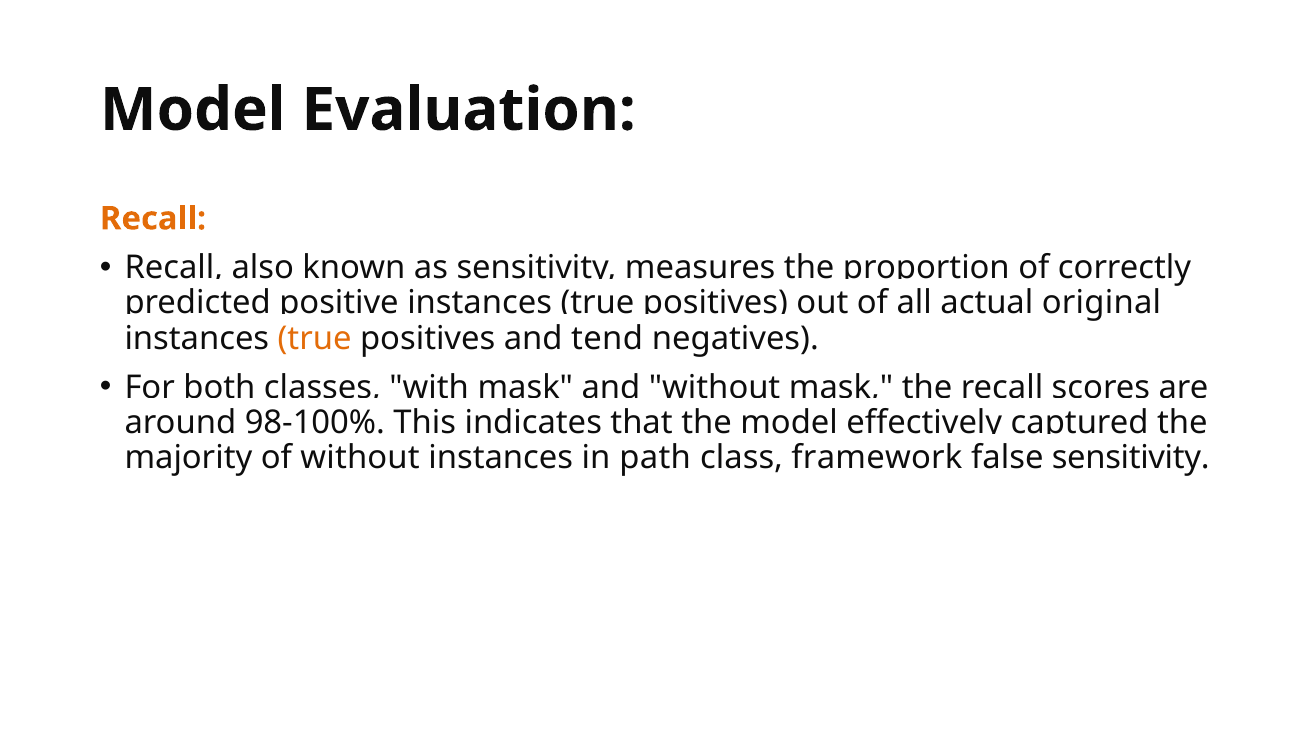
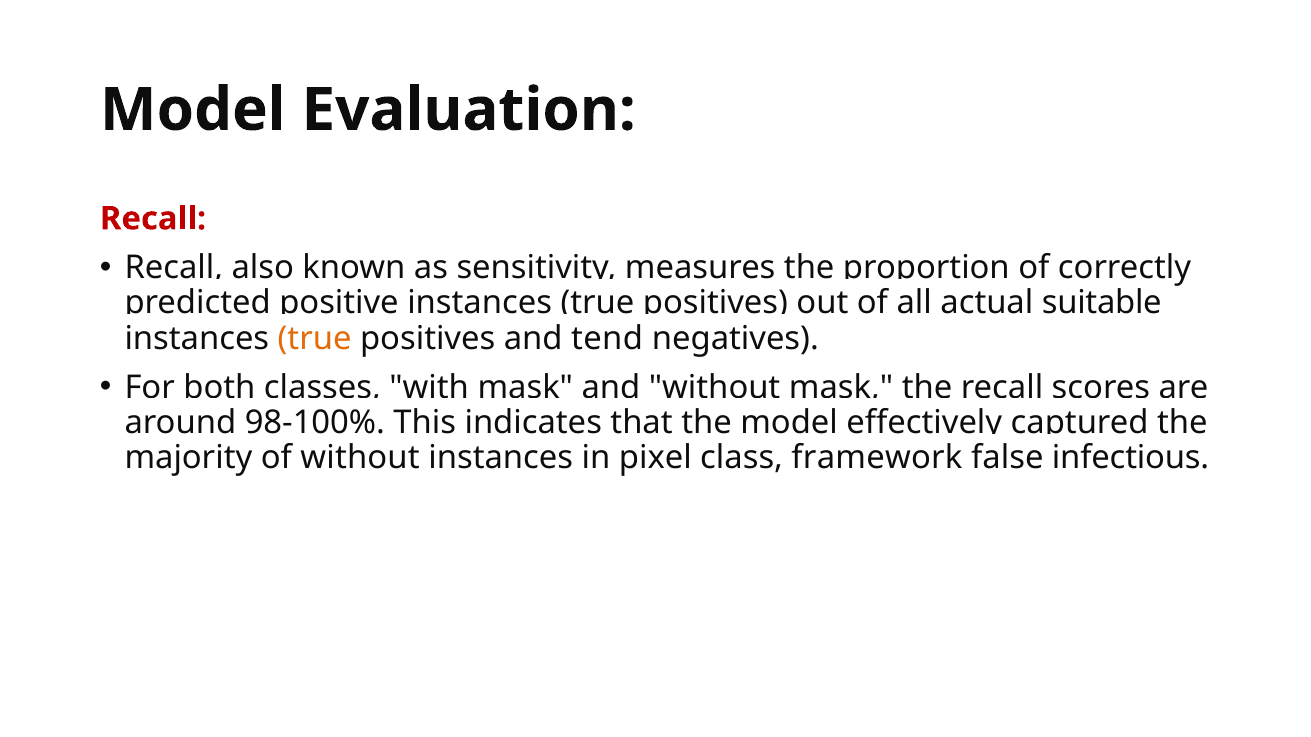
Recall colour: orange -> red (153, 219)
original: original -> suitable (1102, 303)
path: path -> pixel (655, 458)
false sensitivity: sensitivity -> infectious (1131, 458)
